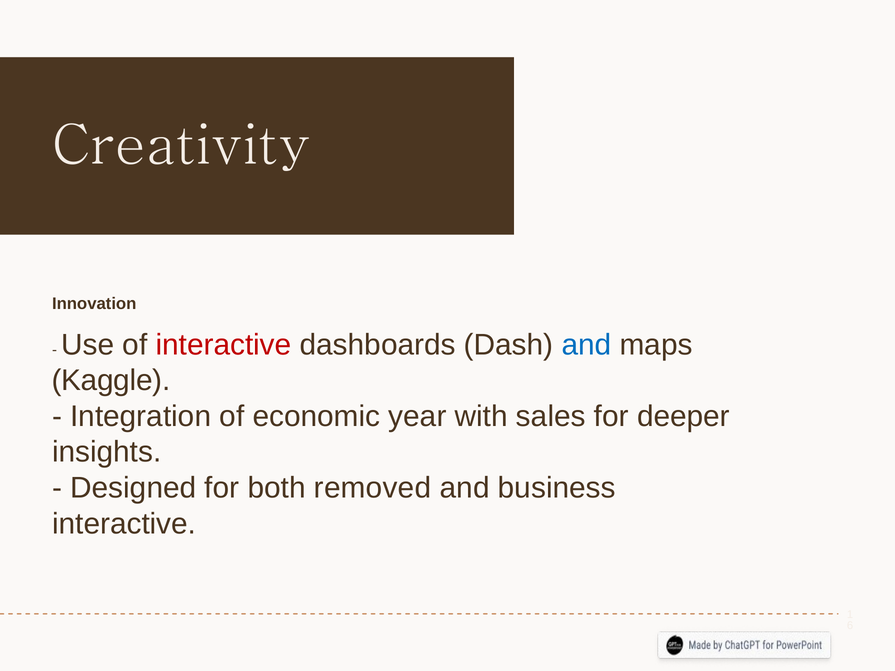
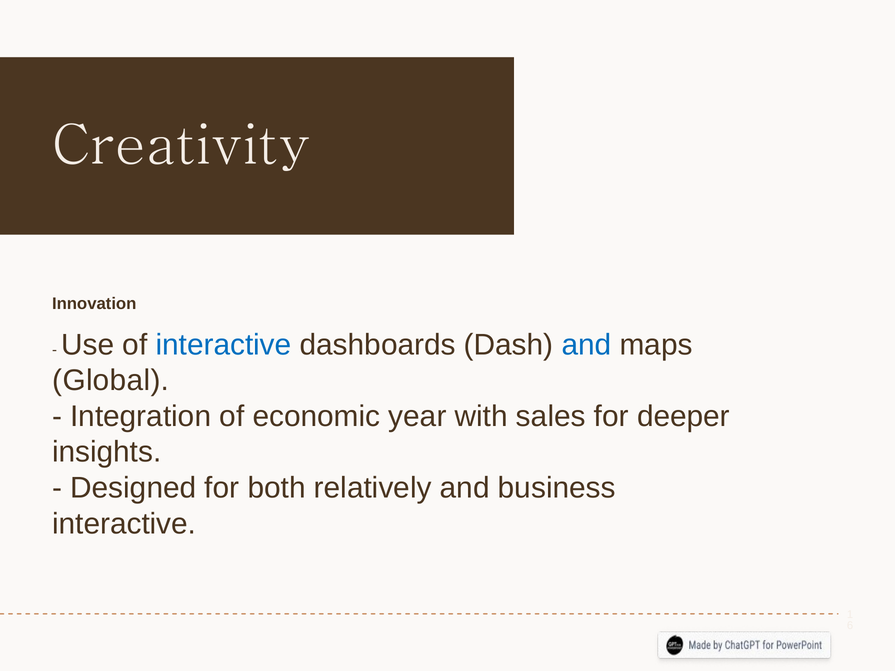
interactive colour: red -> blue (223, 345)
Kaggle: Kaggle -> Global (111, 381)
removed: removed -> relatively (373, 488)
